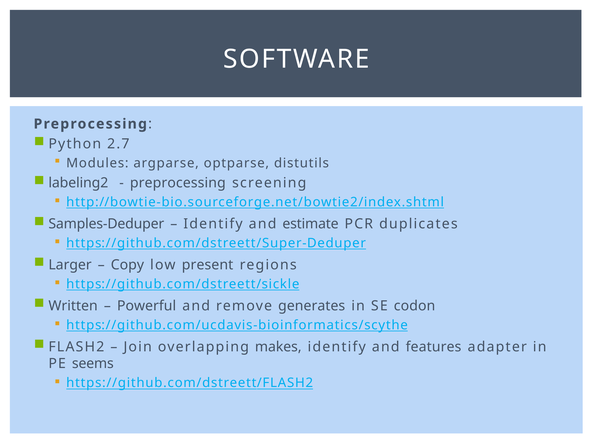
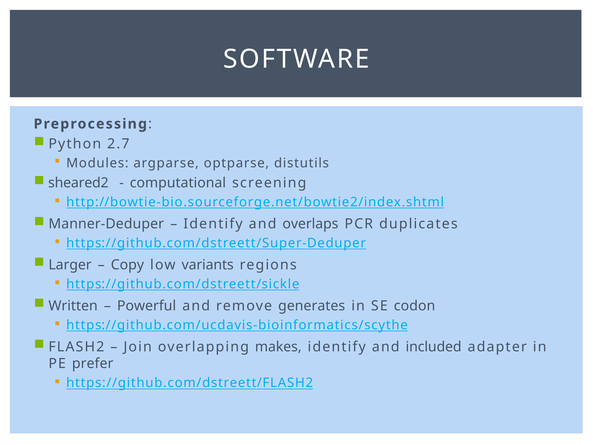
labeling2: labeling2 -> sheared2 (78, 183)
preprocessing: preprocessing -> computational (178, 183)
Samples-Deduper: Samples-Deduper -> Manner-Deduper (106, 224)
estimate: estimate -> overlaps (310, 224)
present: present -> variants (208, 265)
features: features -> included (434, 347)
seems: seems -> prefer (93, 363)
